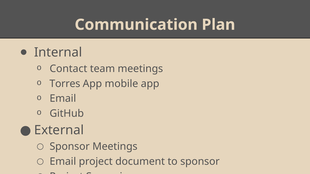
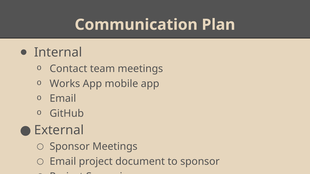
Torres: Torres -> Works (65, 84)
